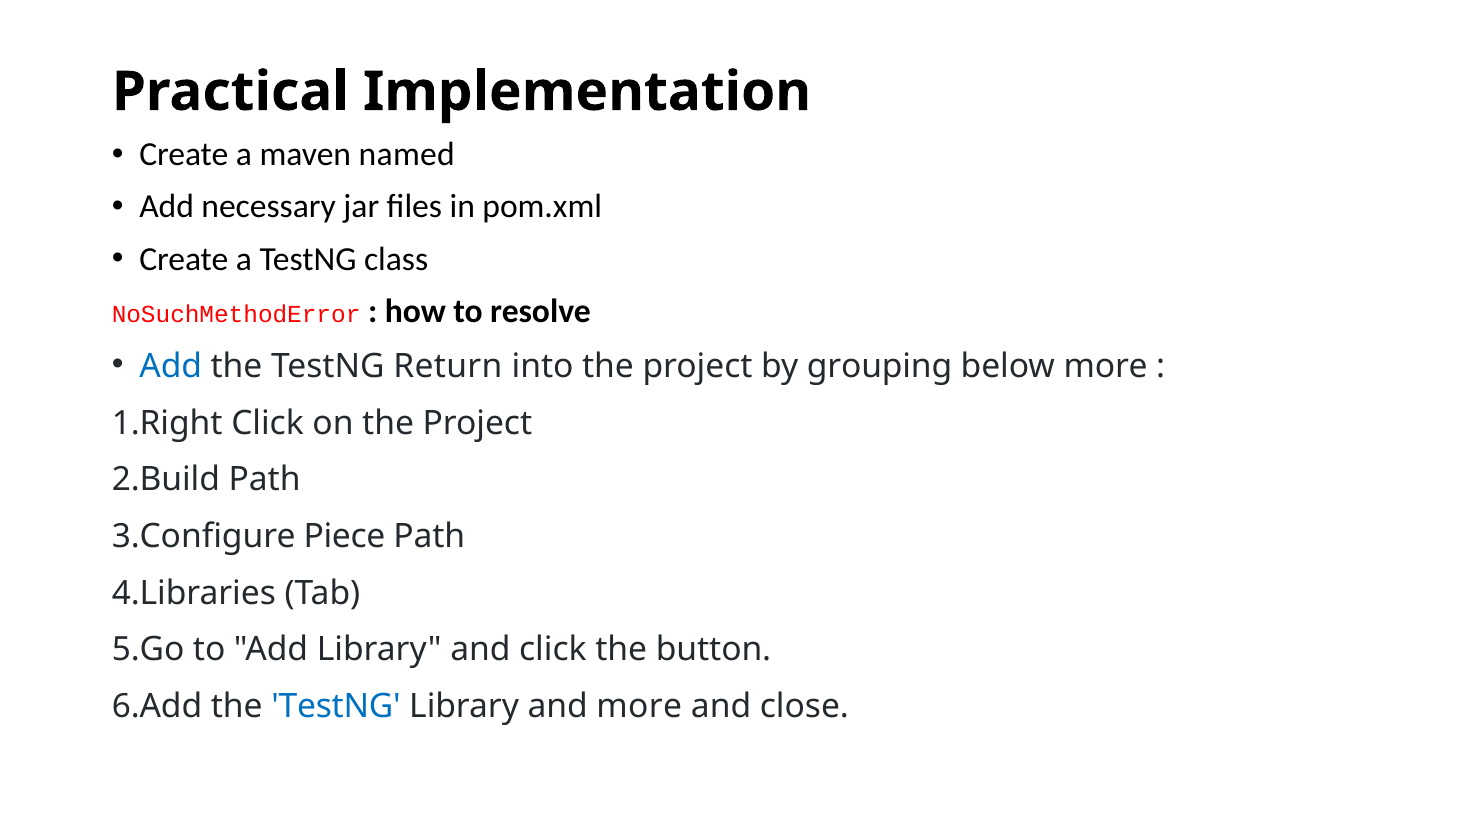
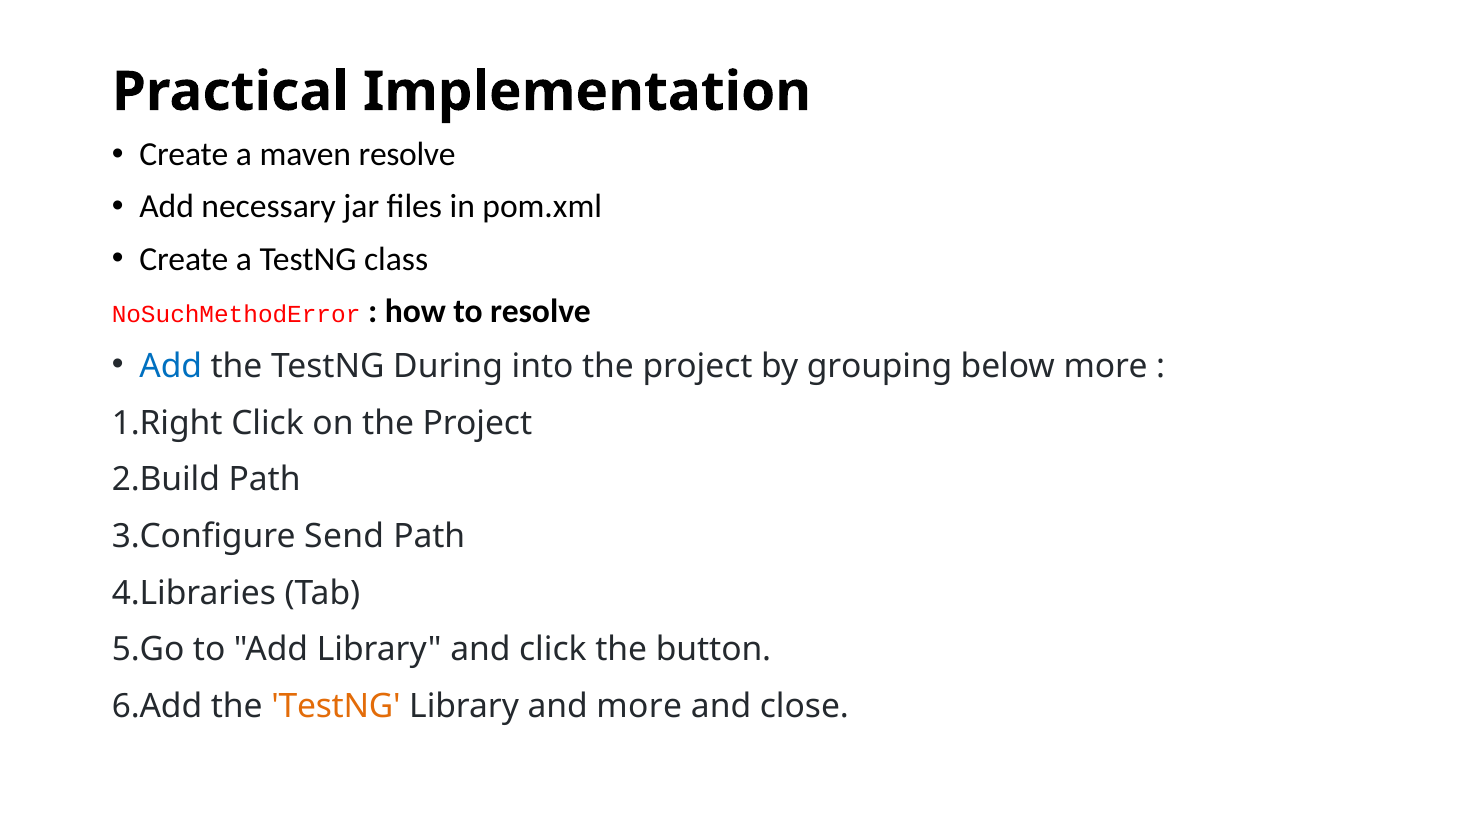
maven named: named -> resolve (407, 155)
Return: Return -> During (448, 367)
Piece: Piece -> Send (344, 537)
TestNG colour: blue -> orange (336, 706)
